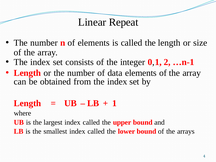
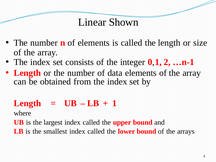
Repeat: Repeat -> Shown (124, 22)
